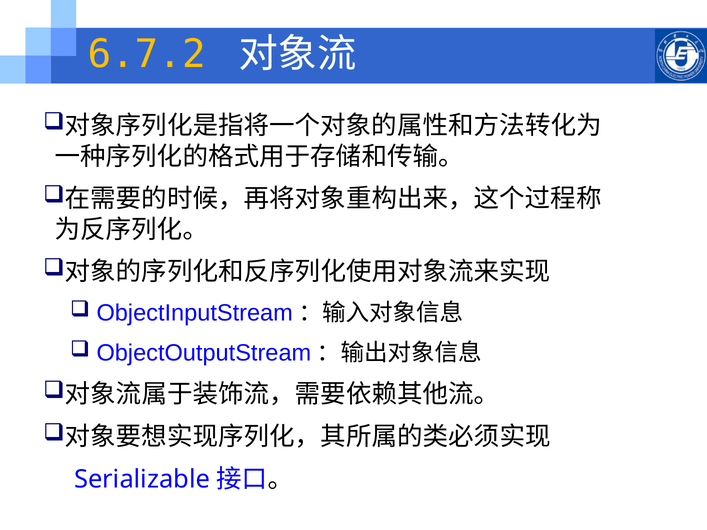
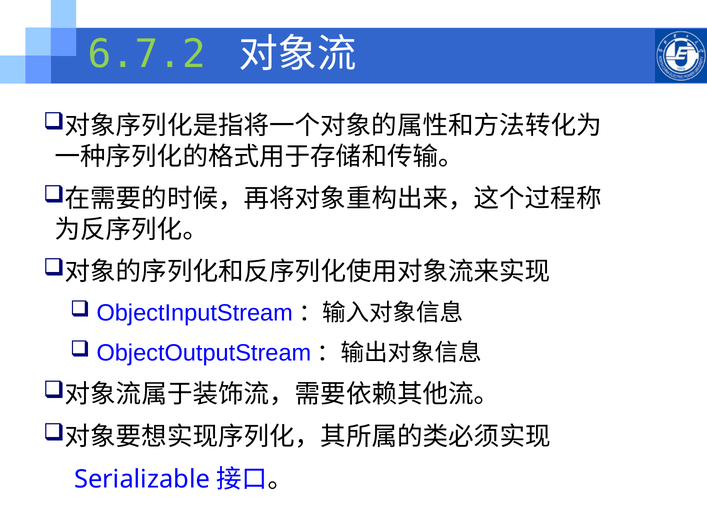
6.7.2 colour: yellow -> light green (147, 54)
